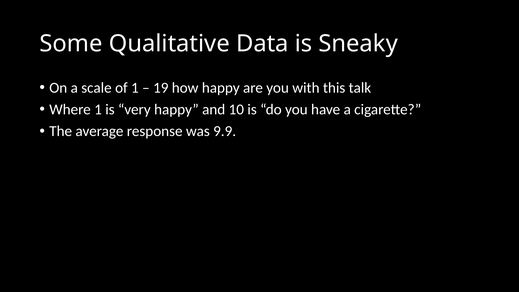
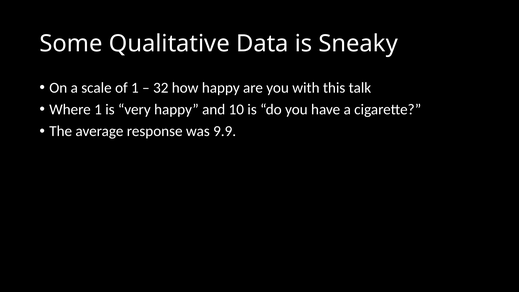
19: 19 -> 32 (161, 88)
